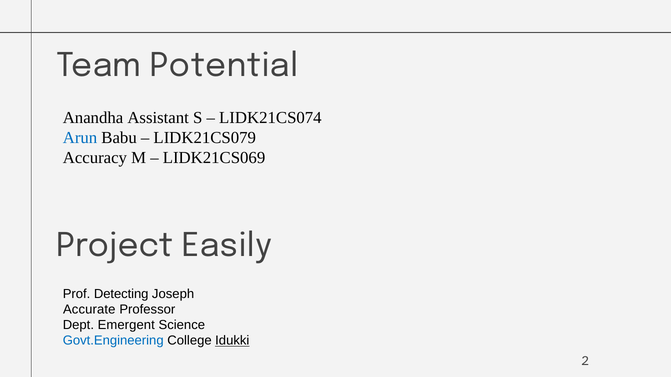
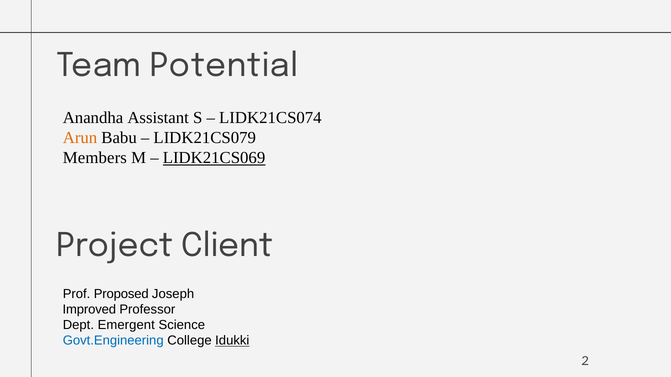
Arun colour: blue -> orange (80, 138)
Accuracy: Accuracy -> Members (95, 158)
LIDK21CS069 underline: none -> present (214, 158)
Easily: Easily -> Client (227, 246)
Detecting: Detecting -> Proposed (121, 294)
Accurate: Accurate -> Improved (89, 310)
